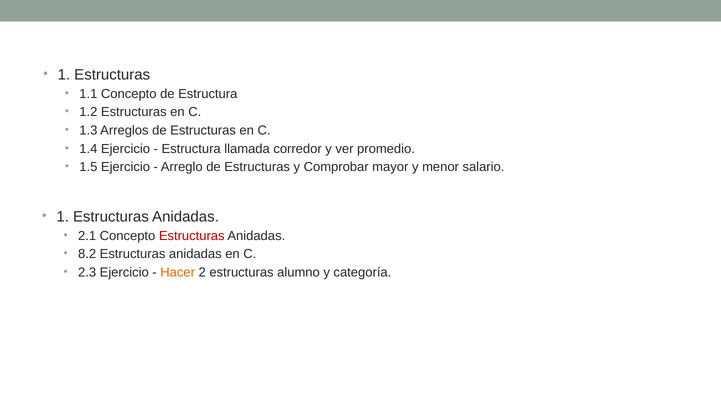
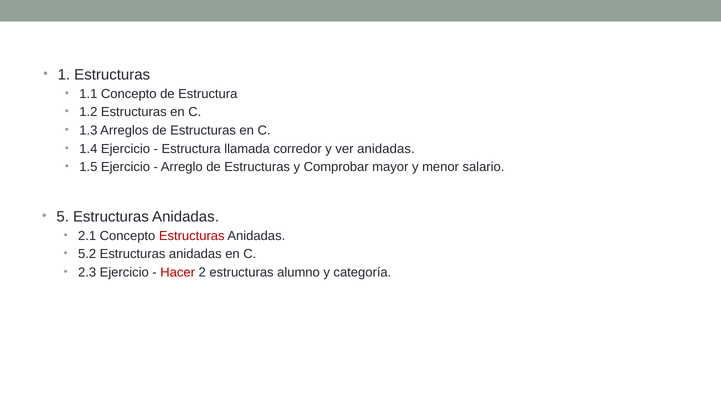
ver promedio: promedio -> anidadas (386, 149)
1: 1 -> 5 (63, 216)
8.2: 8.2 -> 5.2 (87, 254)
Hacer colour: orange -> red (178, 272)
